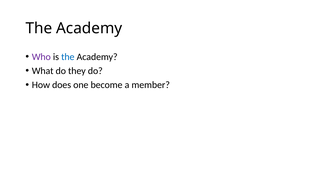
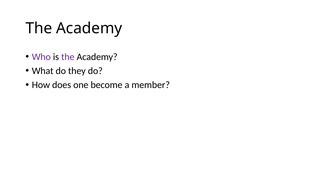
the colour: blue -> purple (68, 57)
